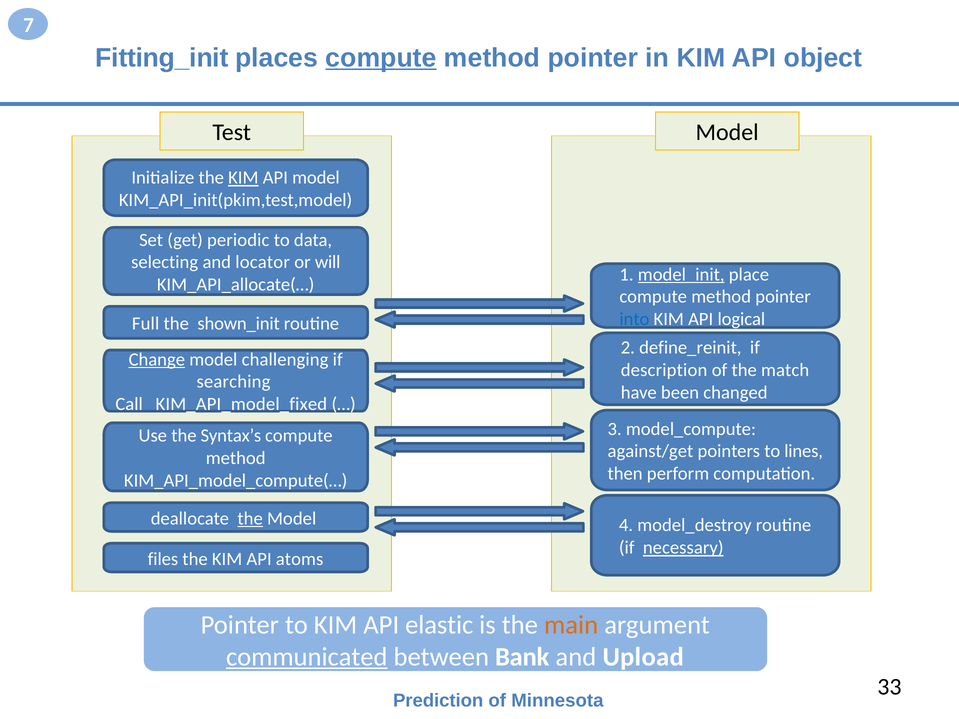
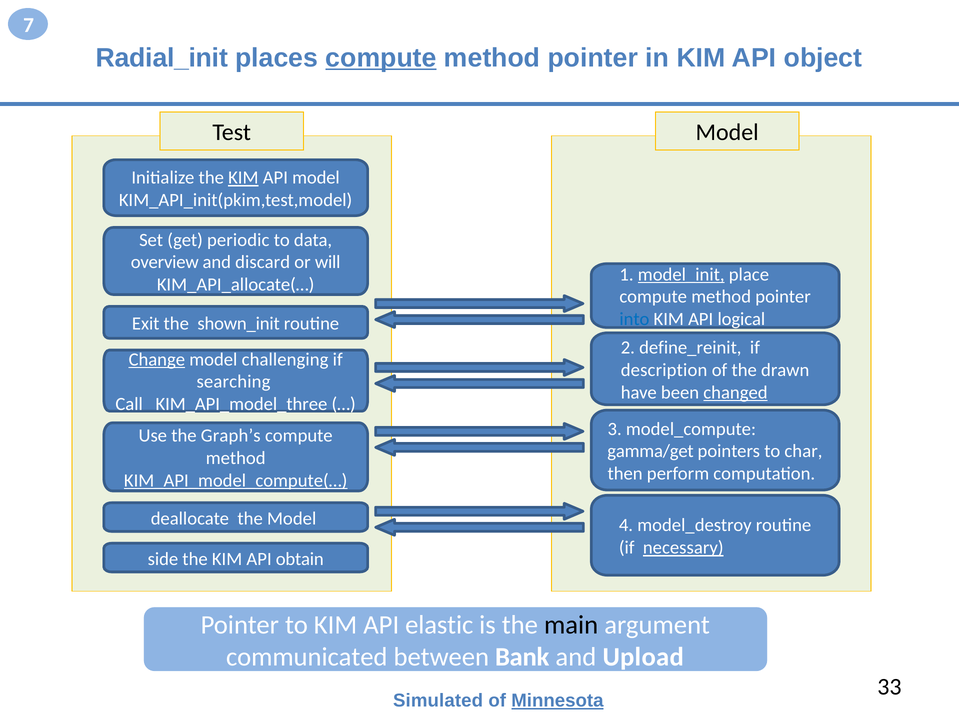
Fitting_init: Fitting_init -> Radial_init (162, 58)
selecting: selecting -> overview (165, 262)
locator: locator -> discard (263, 262)
Full: Full -> Exit (146, 324)
match: match -> drawn (785, 370)
changed underline: none -> present (735, 393)
KIM_API_model_fixed: KIM_API_model_fixed -> KIM_API_model_three (241, 404)
Syntax’s: Syntax’s -> Graph’s (231, 436)
against/get: against/get -> gamma/get (651, 451)
lines: lines -> char (803, 451)
KIM_API_model_compute(… underline: none -> present (236, 481)
the underline: present -> none (250, 519)
files: files -> side (163, 559)
atoms: atoms -> obtain (300, 559)
main colour: orange -> black (571, 625)
communicated underline: present -> none (307, 657)
Prediction: Prediction -> Simulated (438, 701)
Minnesota underline: none -> present (557, 701)
